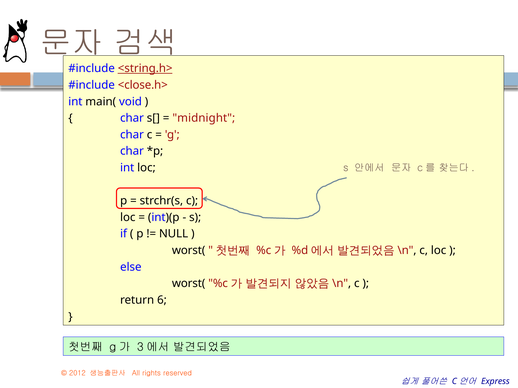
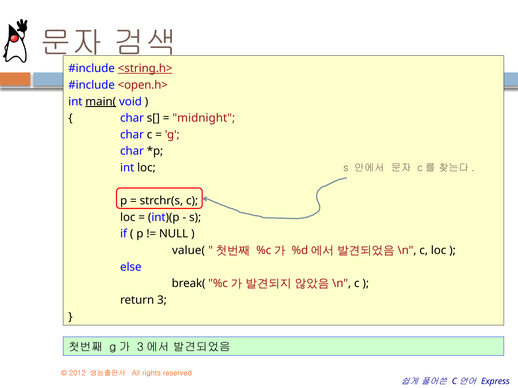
<close.h>: <close.h> -> <open.h> (143, 85)
main( underline: none -> present (101, 102)
worst(: worst( -> value( (189, 251)
worst(: worst( -> break( (189, 284)
6: 6 -> 3 (162, 300)
